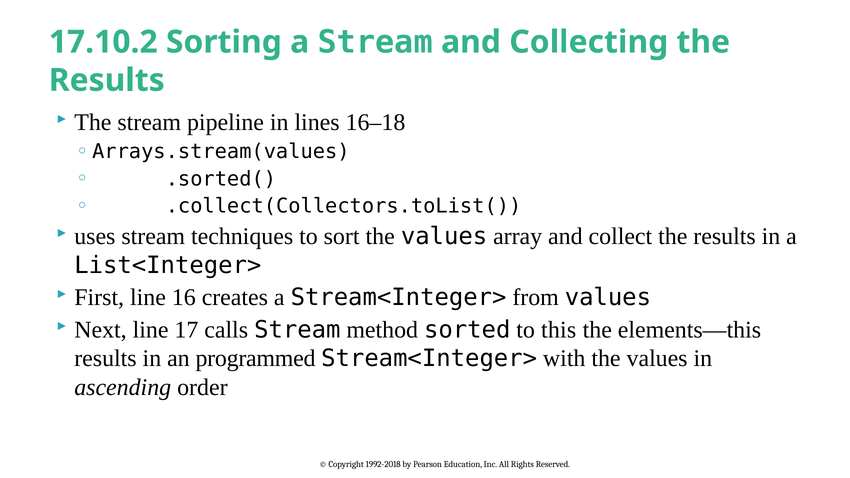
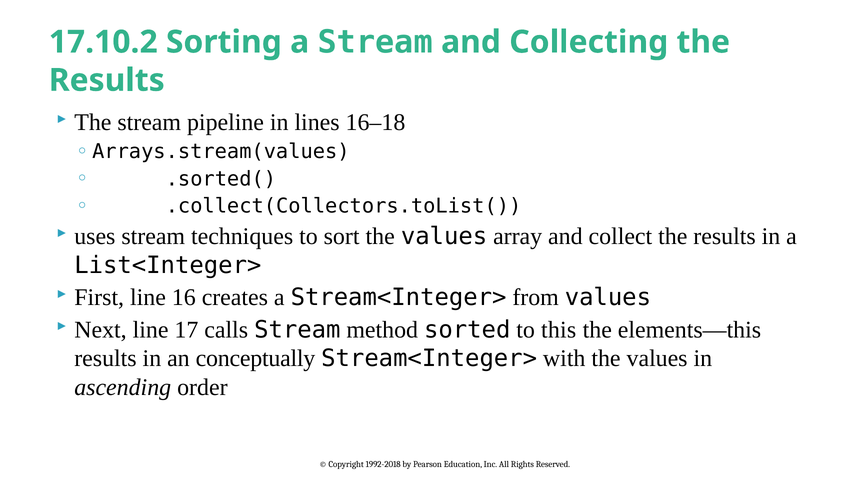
programmed: programmed -> conceptually (255, 359)
